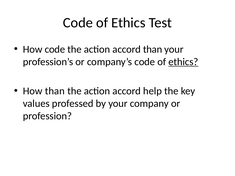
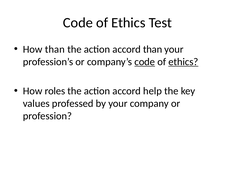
How code: code -> than (55, 49)
code underline: none -> present (145, 62)
How than: than -> roles (55, 91)
